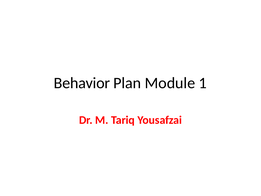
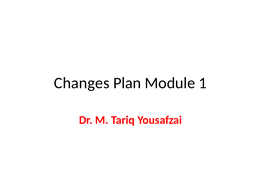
Behavior: Behavior -> Changes (82, 83)
